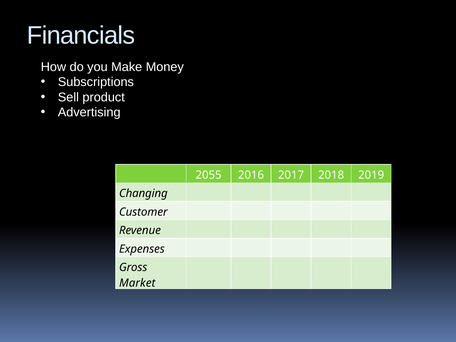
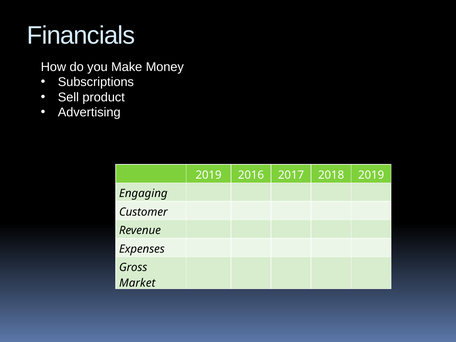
2055: 2055 -> 2019 (209, 175)
Changing: Changing -> Engaging (143, 194)
